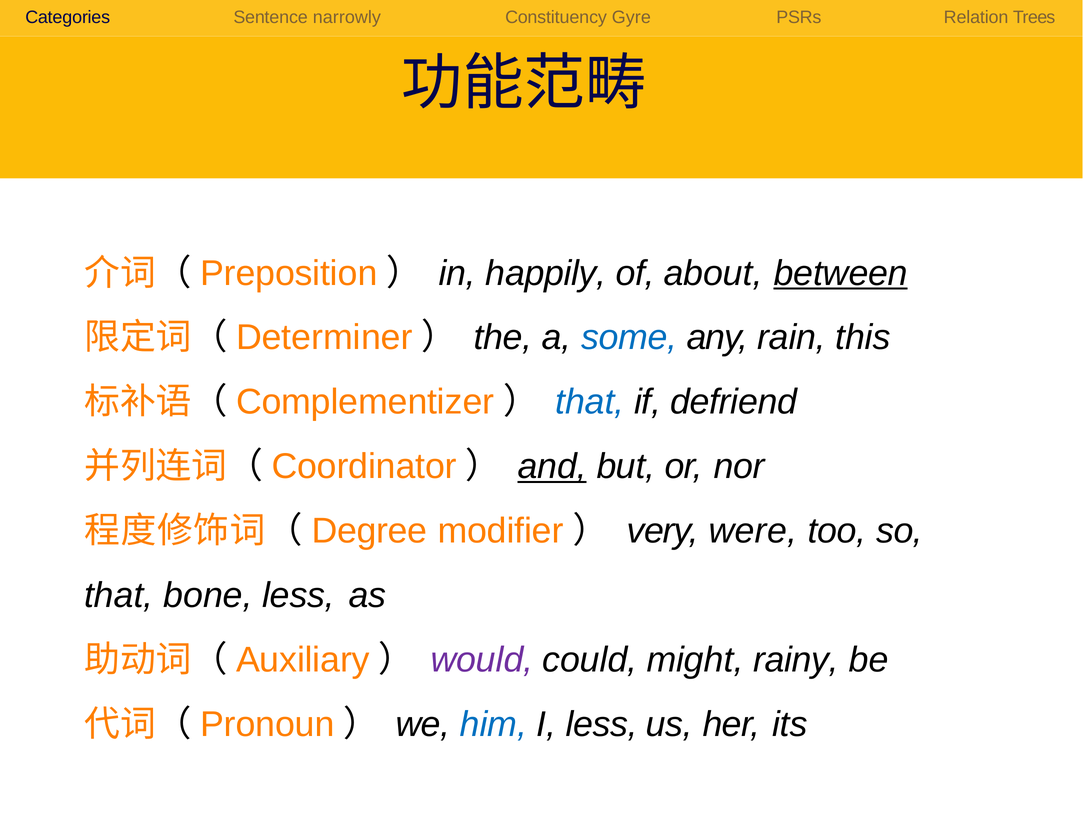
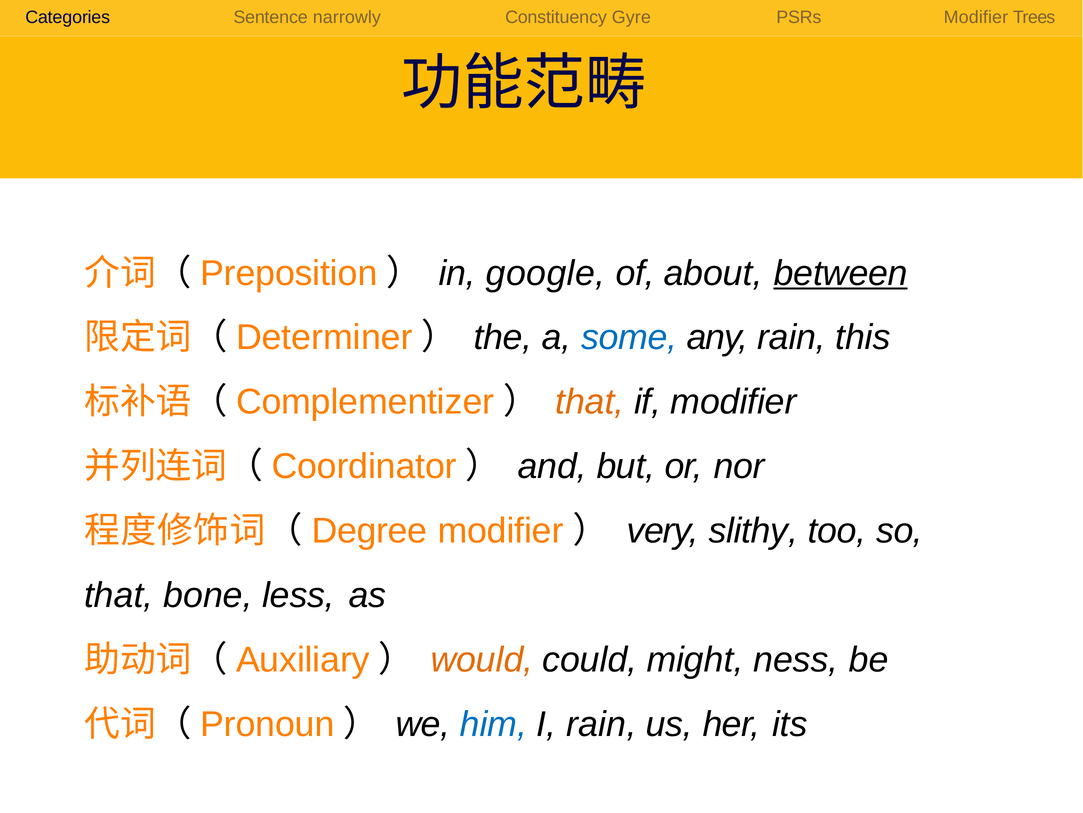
PSRs Relation: Relation -> Modifier (976, 17)
happily: happily -> google (545, 273)
that colour: blue -> orange (590, 402)
if defriend: defriend -> modifier (734, 402)
and underline: present -> none (552, 467)
were: were -> slithy (753, 531)
would colour: purple -> orange (482, 660)
rainy: rainy -> ness (796, 660)
I less: less -> rain (601, 724)
